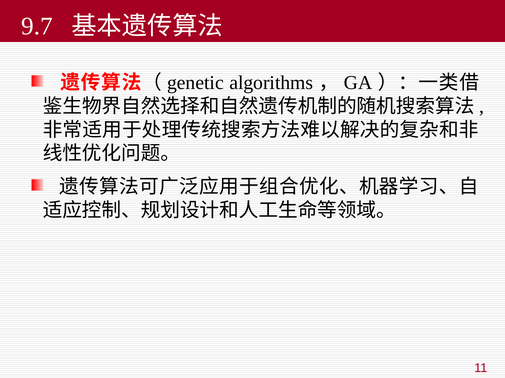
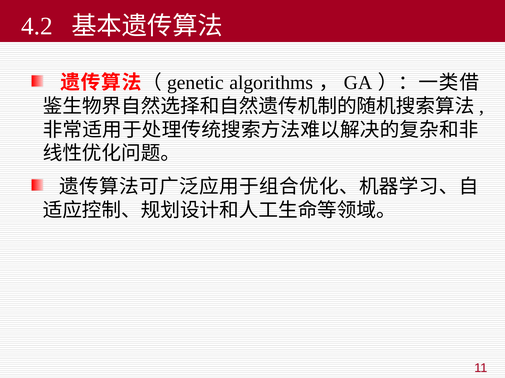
9.7: 9.7 -> 4.2 (37, 26)
